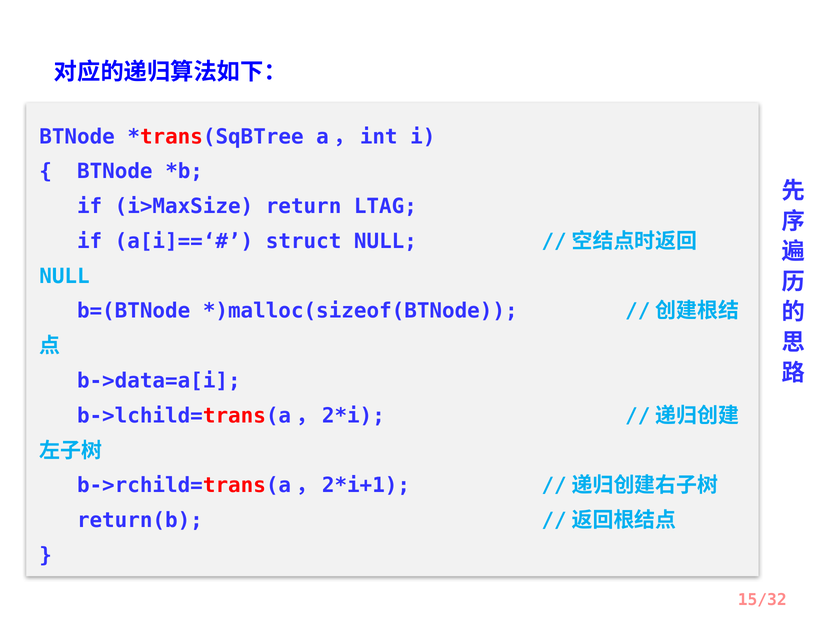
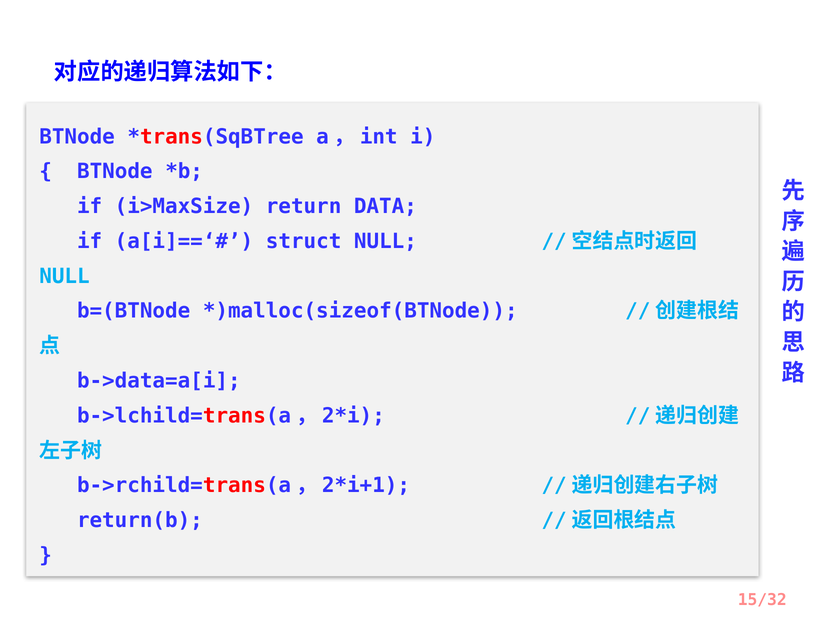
LTAG: LTAG -> DATA (385, 206)
